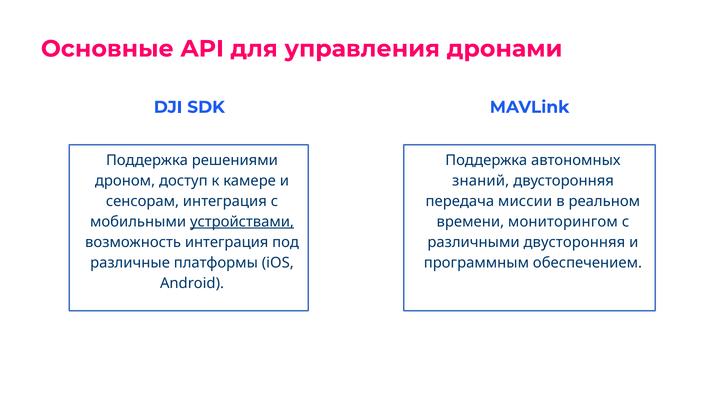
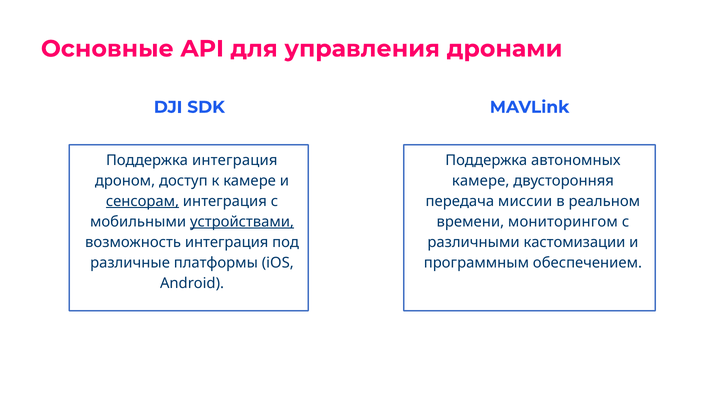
Поддержка решениями: решениями -> интеграция (235, 160)
знаний: знаний -> камере (481, 180)
сенсорам underline: none -> present (142, 201)
различными двусторонняя: двусторонняя -> кастомизации (574, 242)
